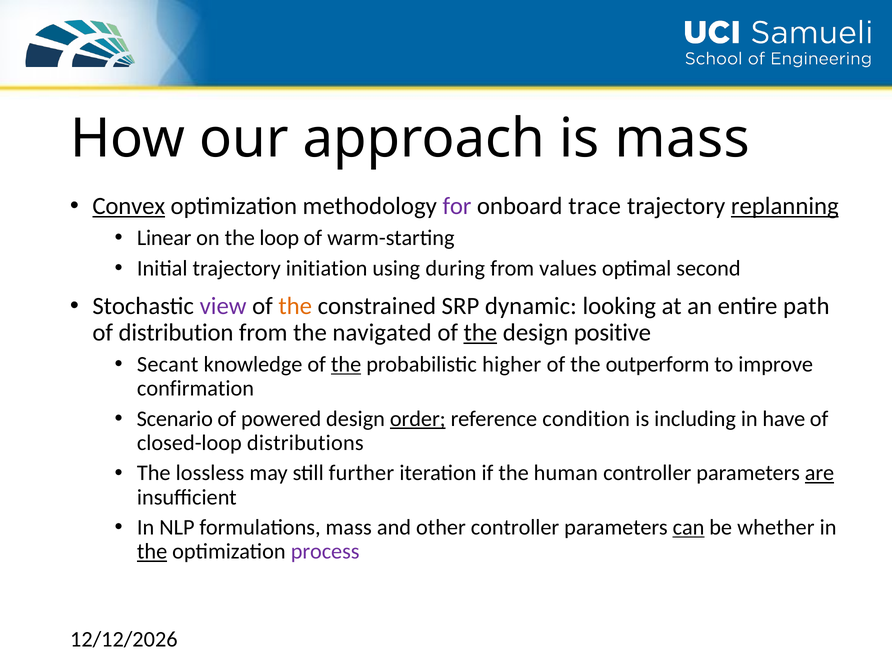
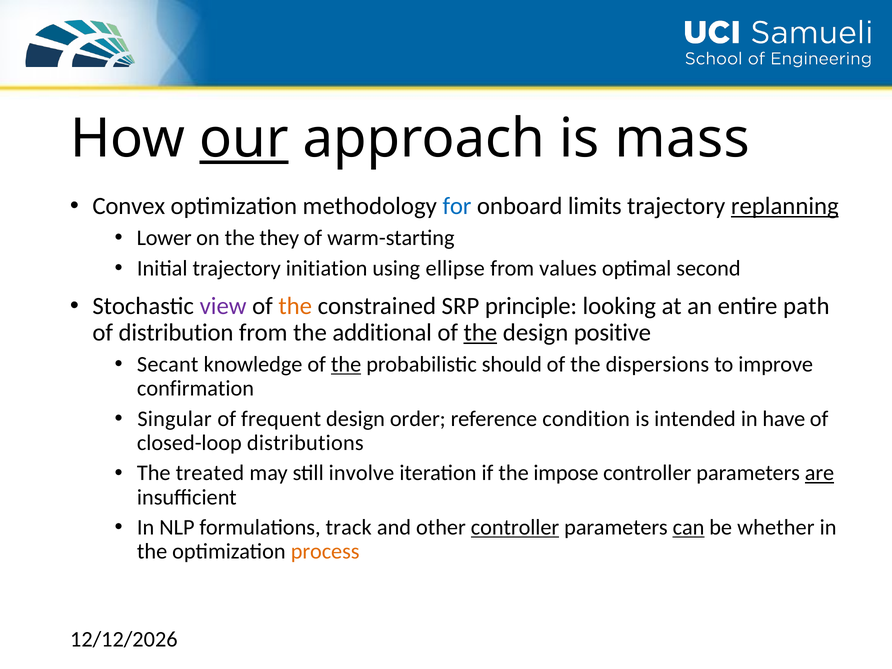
our underline: none -> present (244, 139)
Convex underline: present -> none (129, 206)
for colour: purple -> blue (457, 206)
trace: trace -> limits (595, 206)
Linear: Linear -> Lower (164, 238)
loop: loop -> they (279, 238)
during: during -> ellipse (455, 268)
dynamic: dynamic -> principle (531, 306)
navigated: navigated -> additional (382, 333)
higher: higher -> should (512, 364)
outperform: outperform -> dispersions (657, 364)
Scenario: Scenario -> Singular (175, 419)
powered: powered -> frequent (281, 419)
order underline: present -> none (418, 419)
including: including -> intended (695, 419)
lossless: lossless -> treated (210, 473)
further: further -> involve (361, 473)
human: human -> impose (566, 473)
formulations mass: mass -> track (349, 527)
controller underline: none -> present (515, 527)
the underline: present -> none (152, 552)
process colour: purple -> orange (325, 552)
